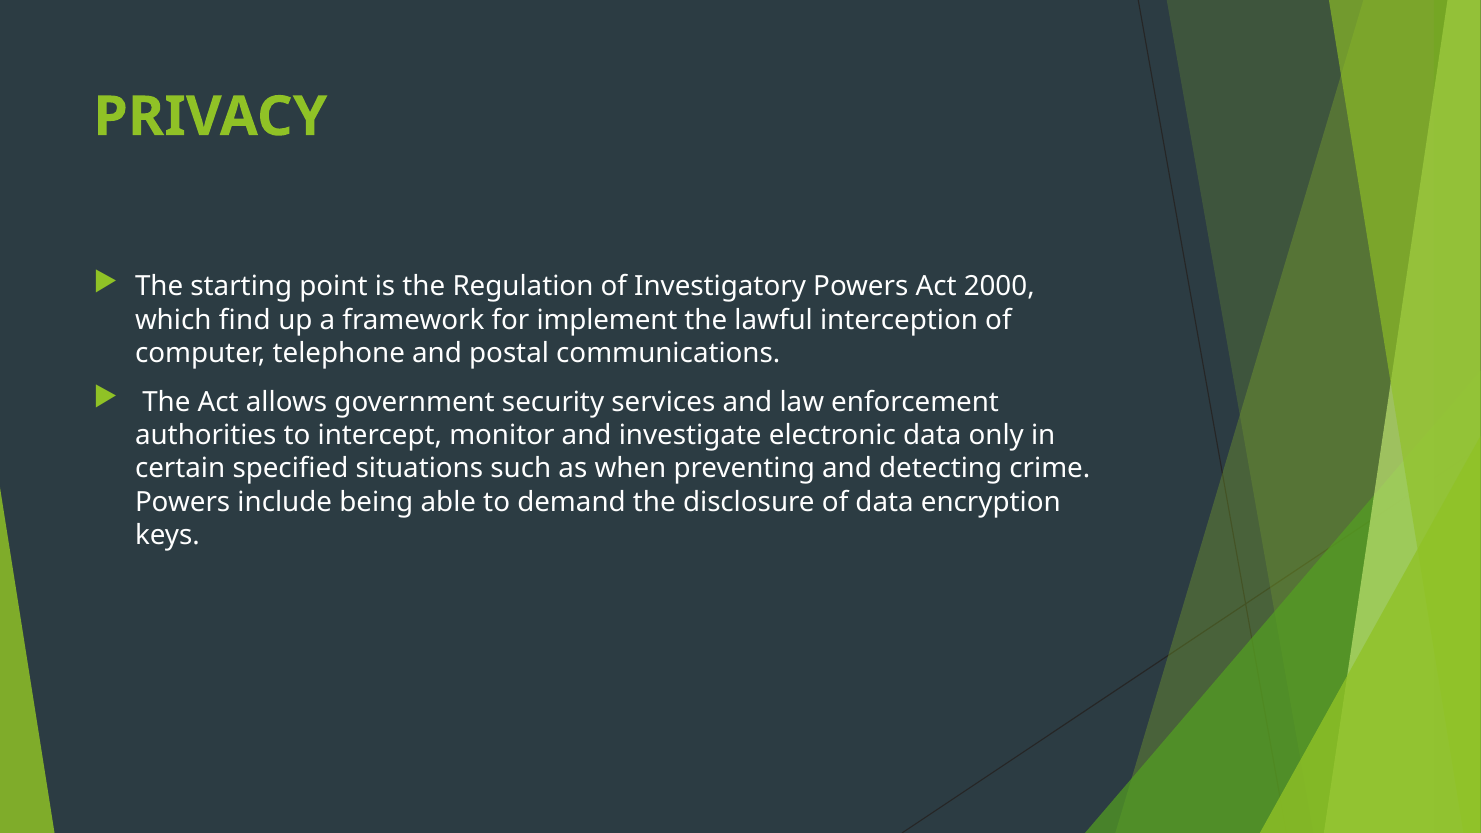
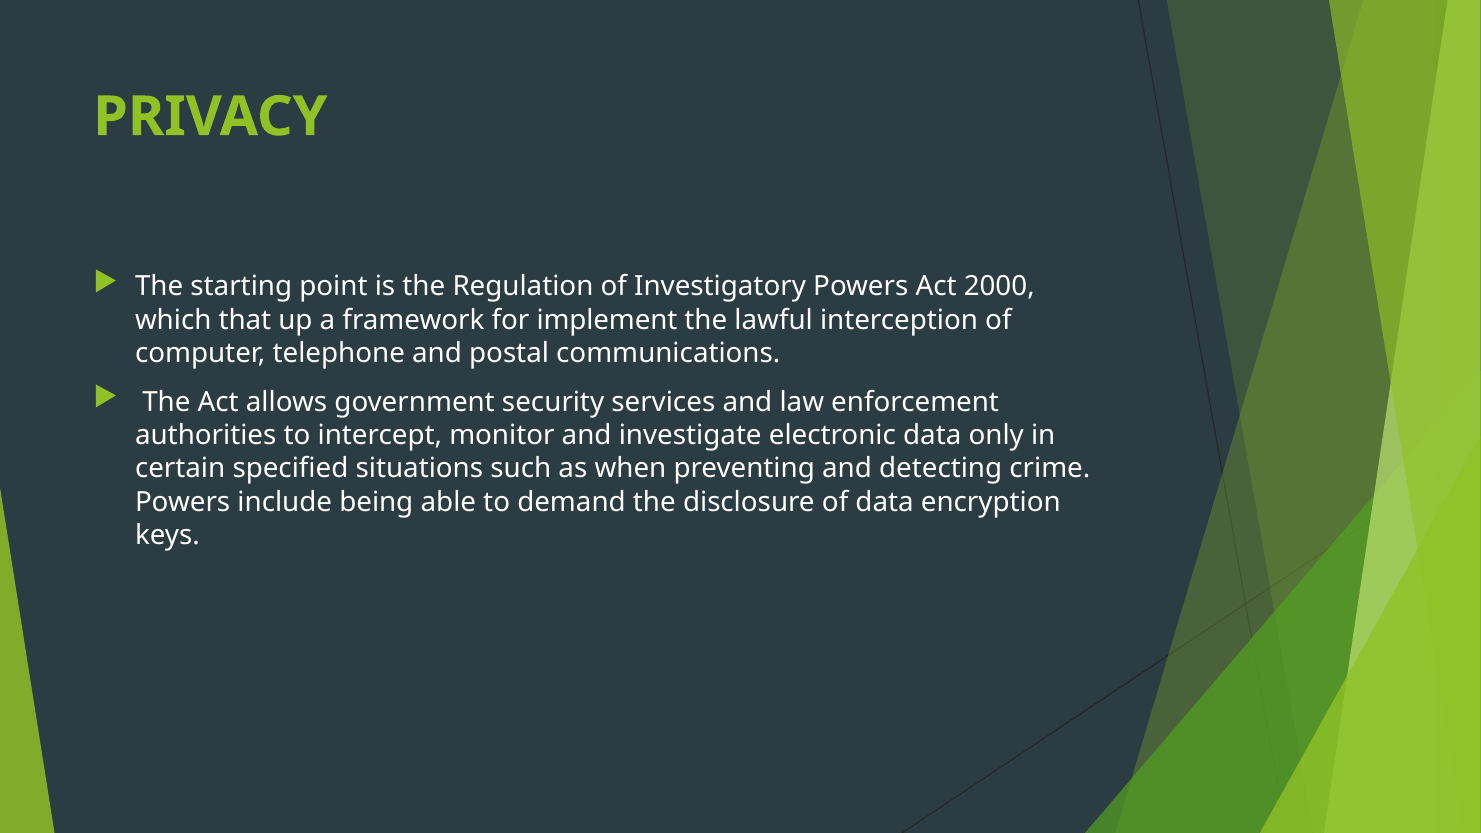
find: find -> that (245, 320)
